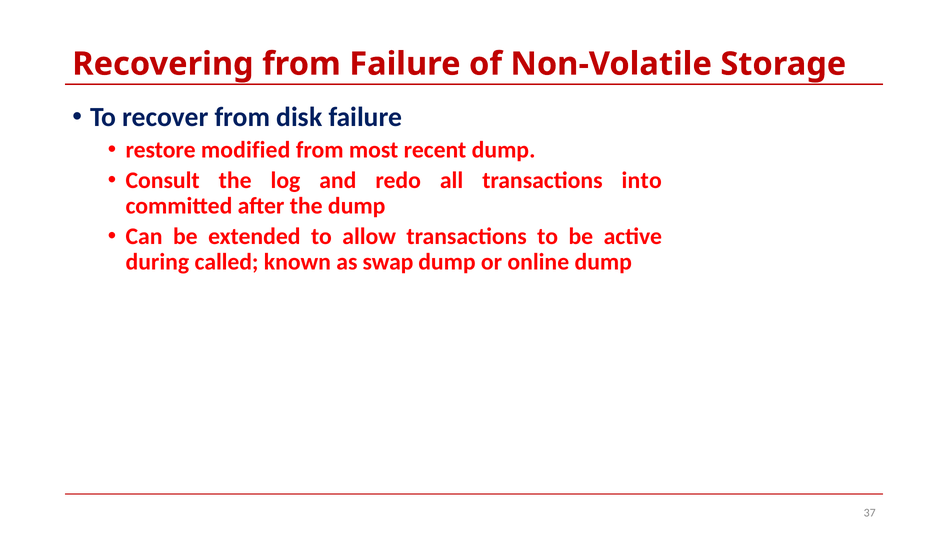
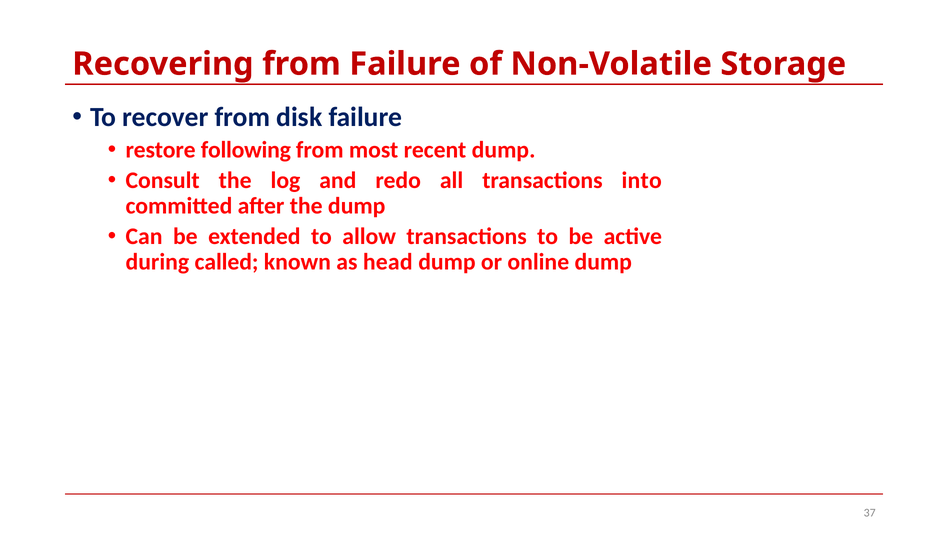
modified: modified -> following (246, 150)
swap: swap -> head (388, 262)
